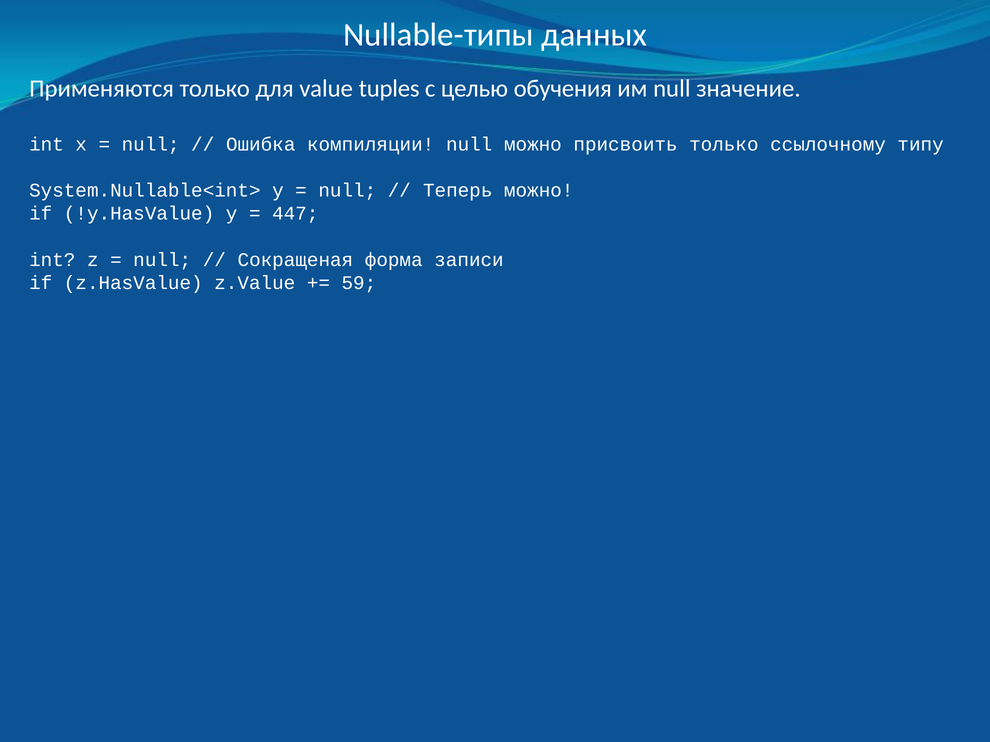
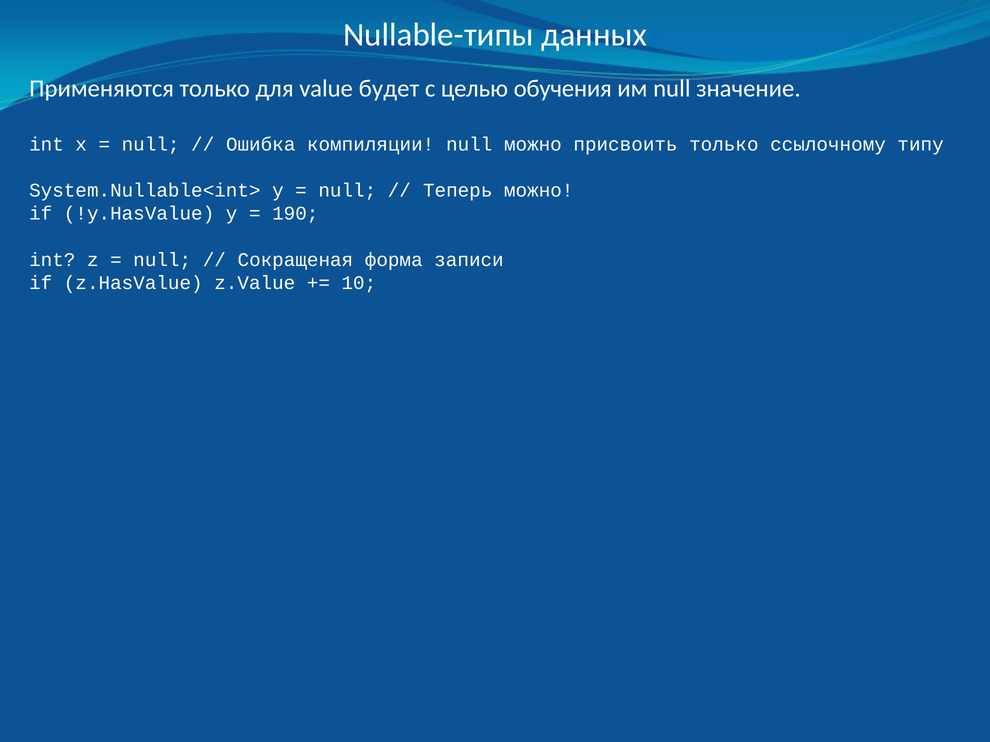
tuples: tuples -> будет (389, 89)
447: 447 -> 190 (295, 214)
59: 59 -> 10 (359, 283)
